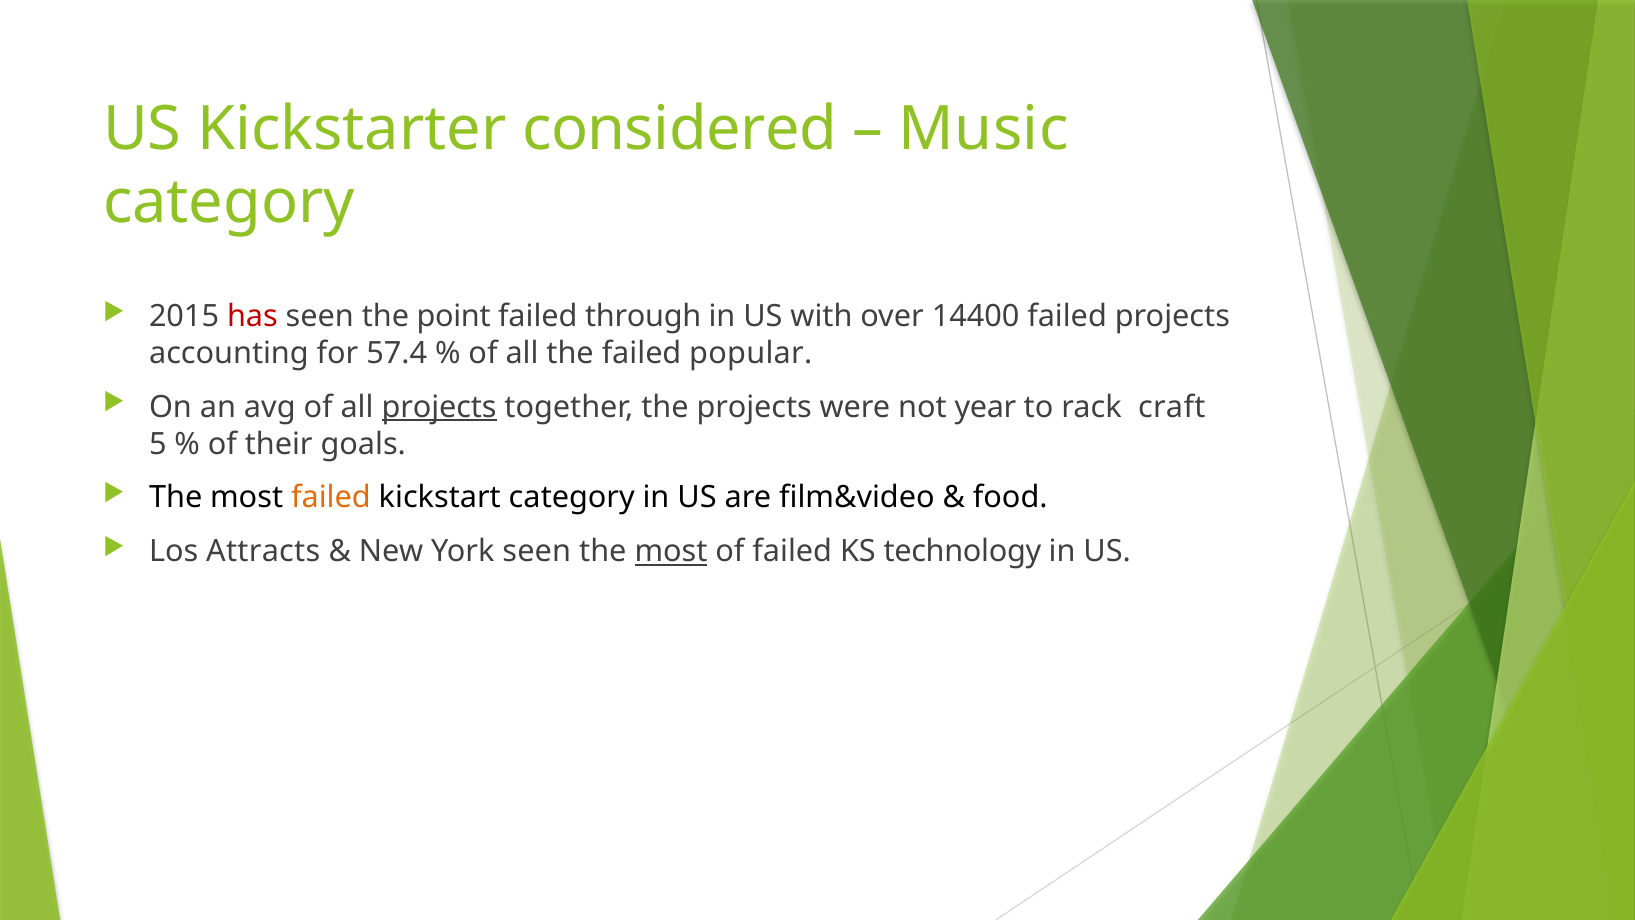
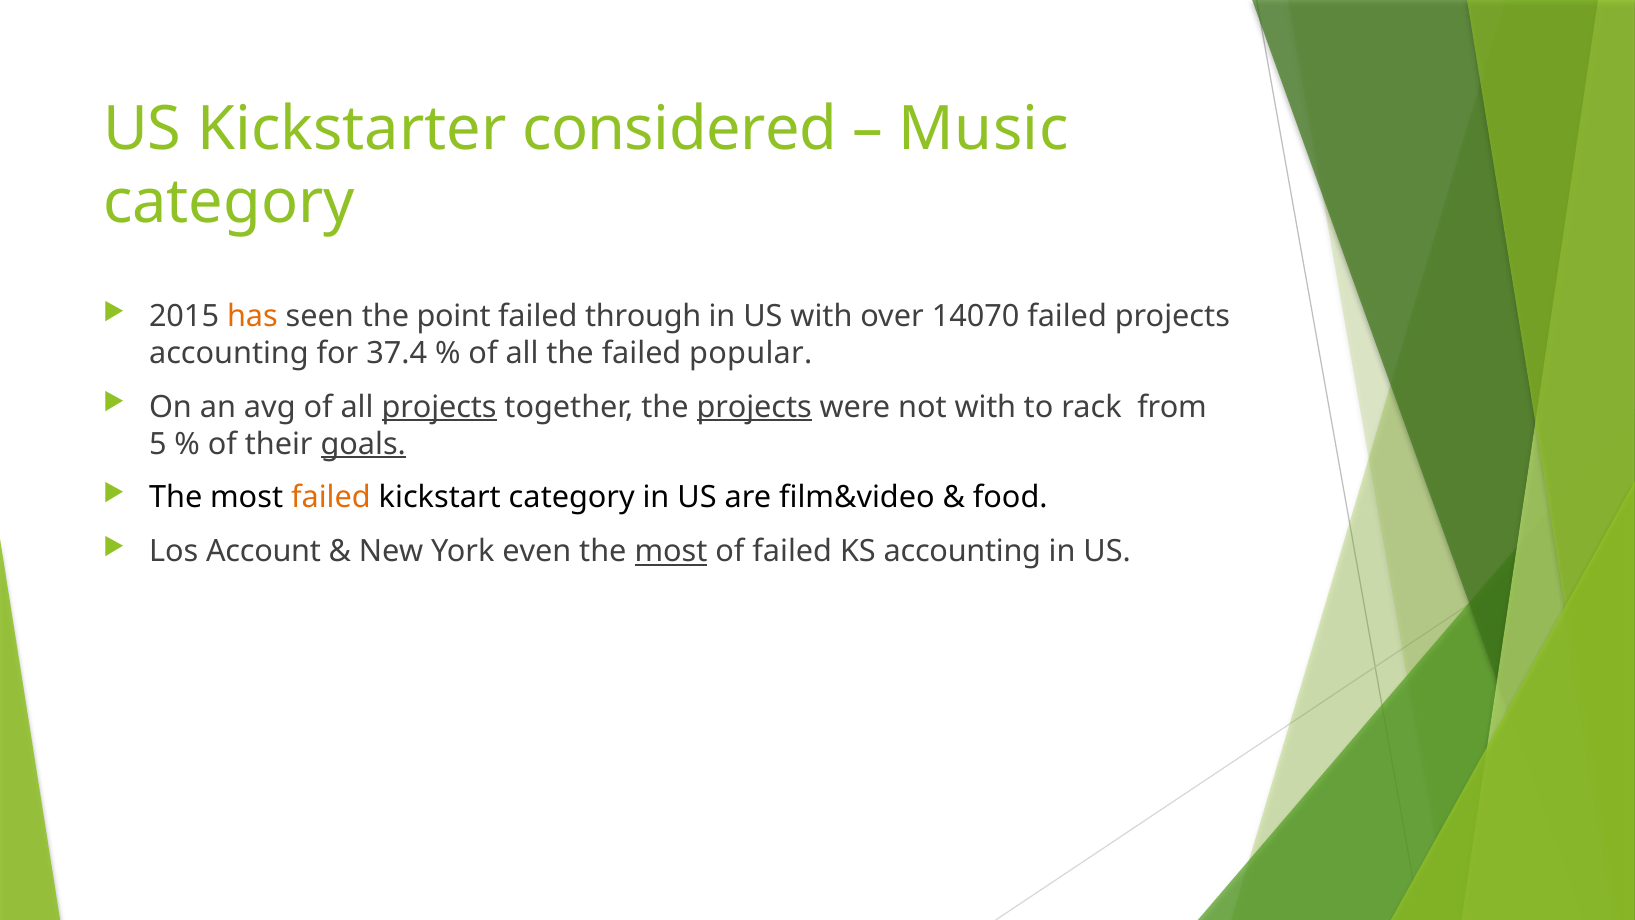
has colour: red -> orange (252, 316)
14400: 14400 -> 14070 (976, 316)
57.4: 57.4 -> 37.4 (397, 353)
projects underline: none -> present (754, 407)
not year: year -> with (985, 407)
craft: craft -> from (1172, 407)
goals underline: none -> present (363, 444)
Attracts: Attracts -> Account (264, 551)
York seen: seen -> even (537, 551)
KS technology: technology -> accounting (962, 551)
